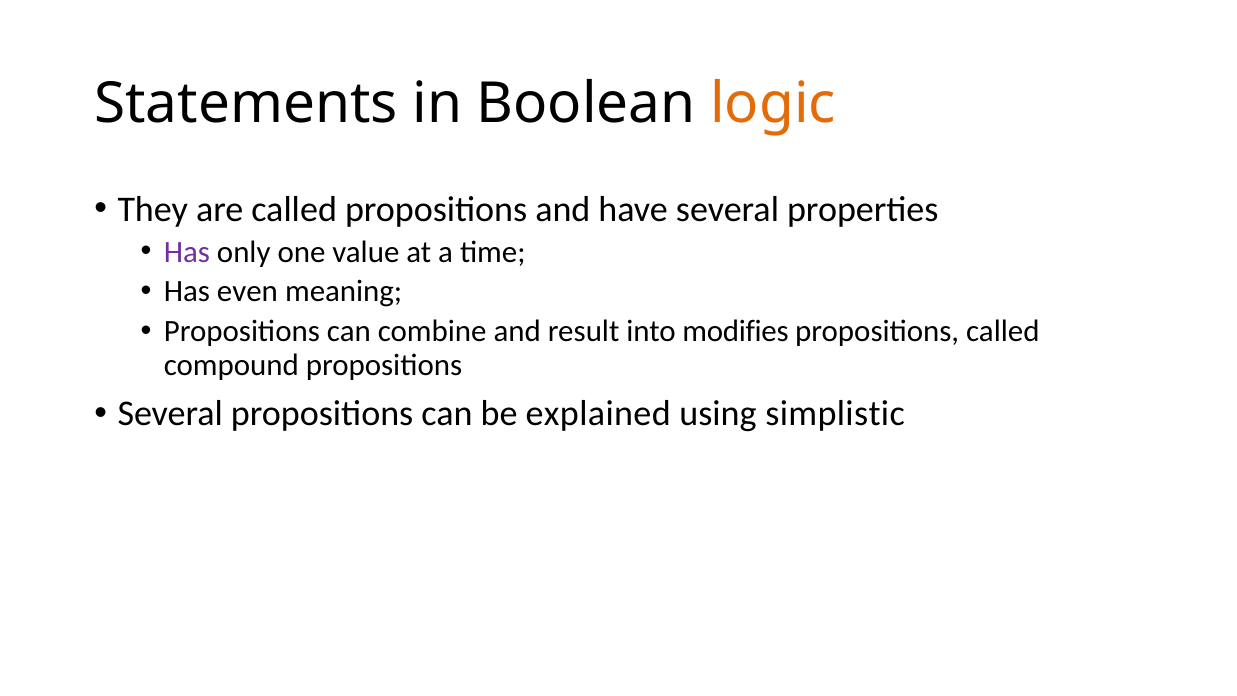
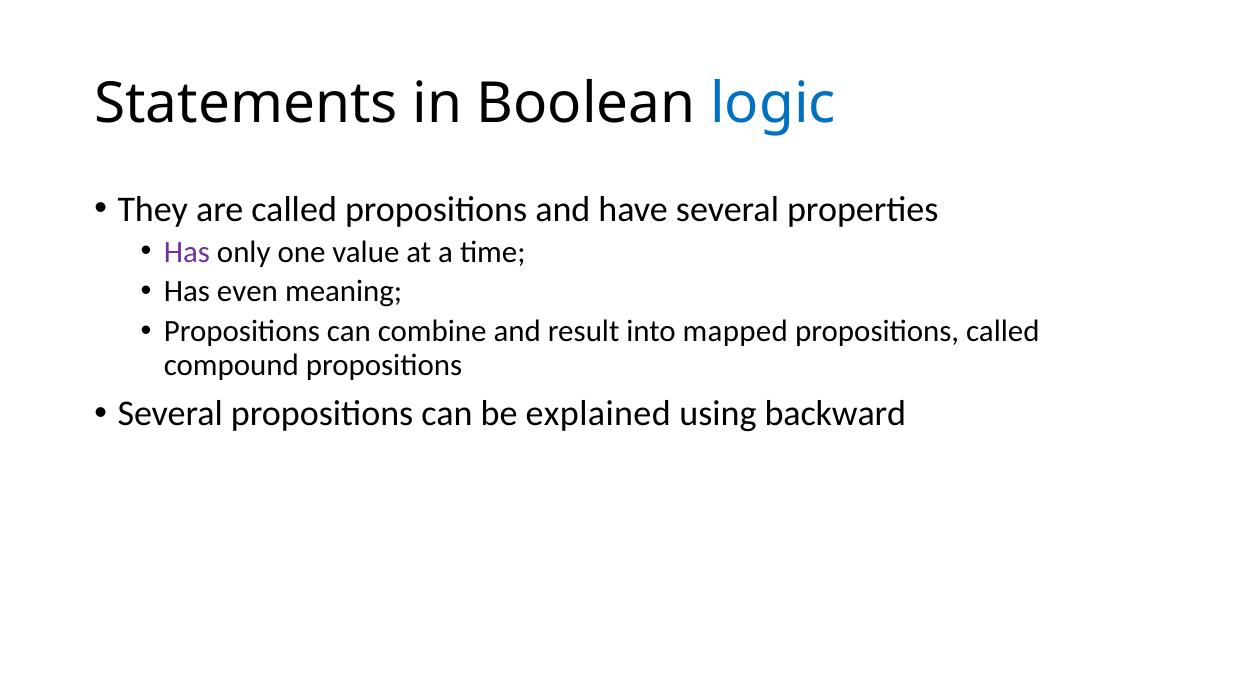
logic colour: orange -> blue (773, 104)
modifies: modifies -> mapped (735, 331)
simplistic: simplistic -> backward (835, 414)
